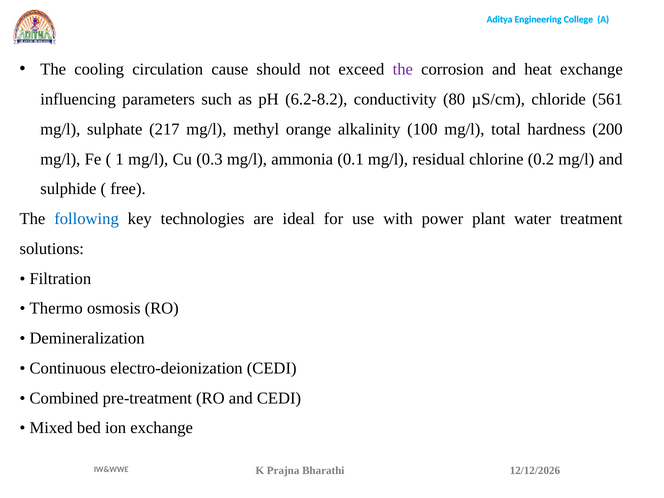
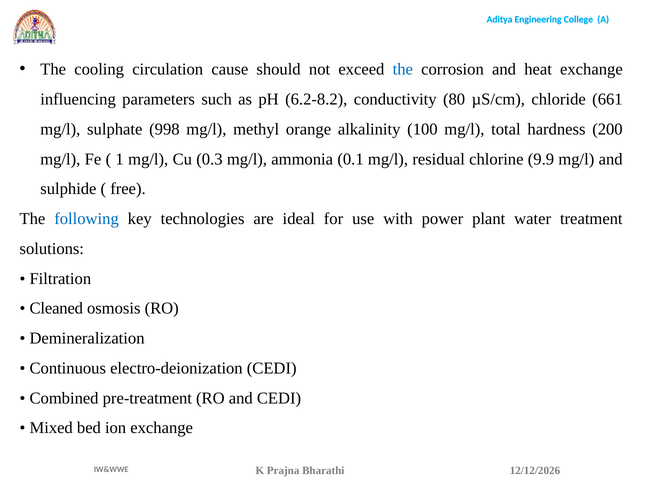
the colour: purple -> blue (403, 69)
561: 561 -> 661 (607, 99)
217: 217 -> 998 (164, 129)
0.2: 0.2 -> 9.9 (541, 159)
Thermo: Thermo -> Cleaned (56, 308)
